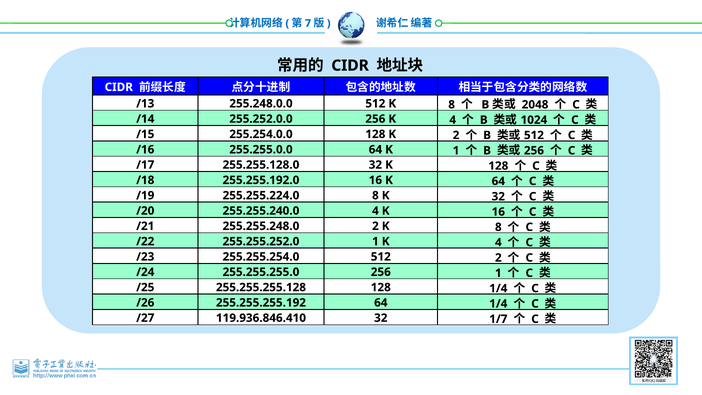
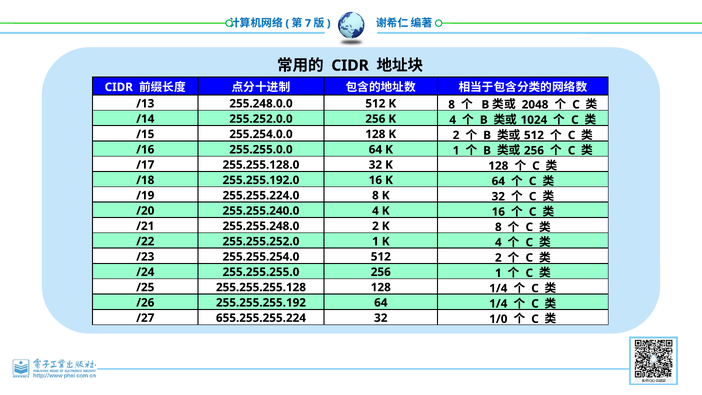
119.936.846.410: 119.936.846.410 -> 655.255.255.224 (261, 318)
1/7: 1/7 -> 1/0 (498, 319)
